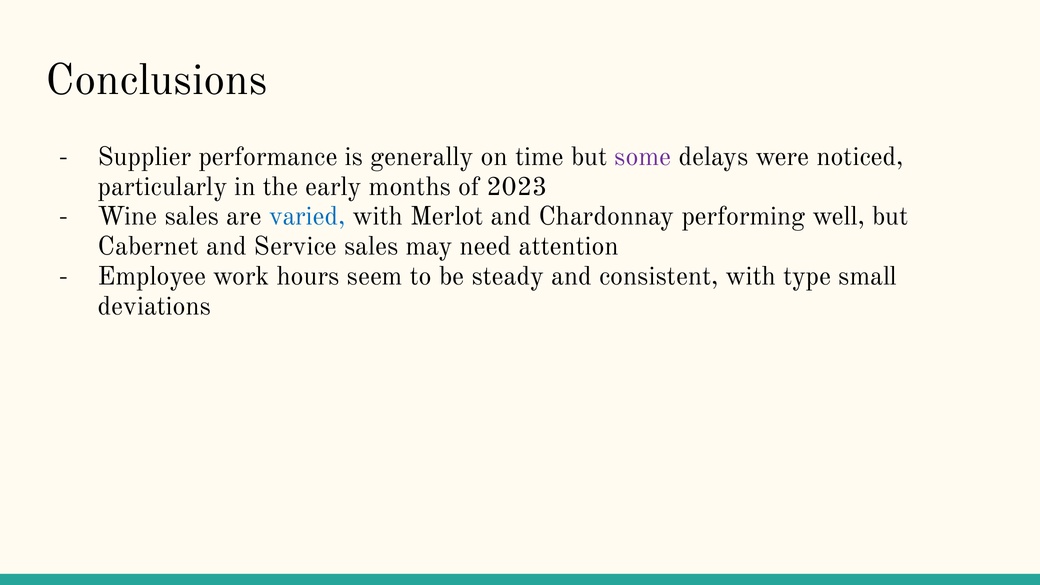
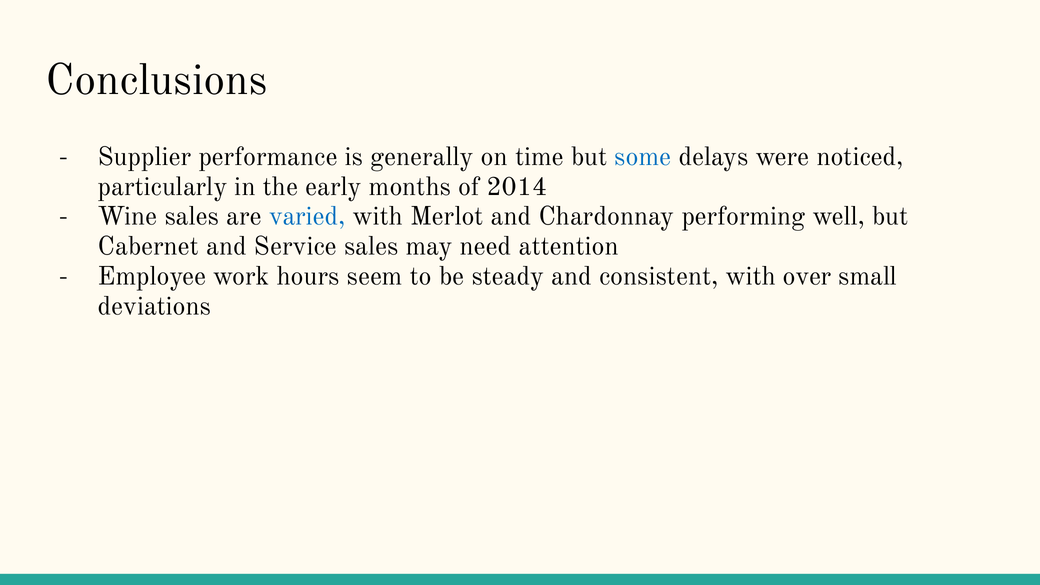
some colour: purple -> blue (643, 157)
2023: 2023 -> 2014 (517, 187)
type: type -> over (807, 276)
